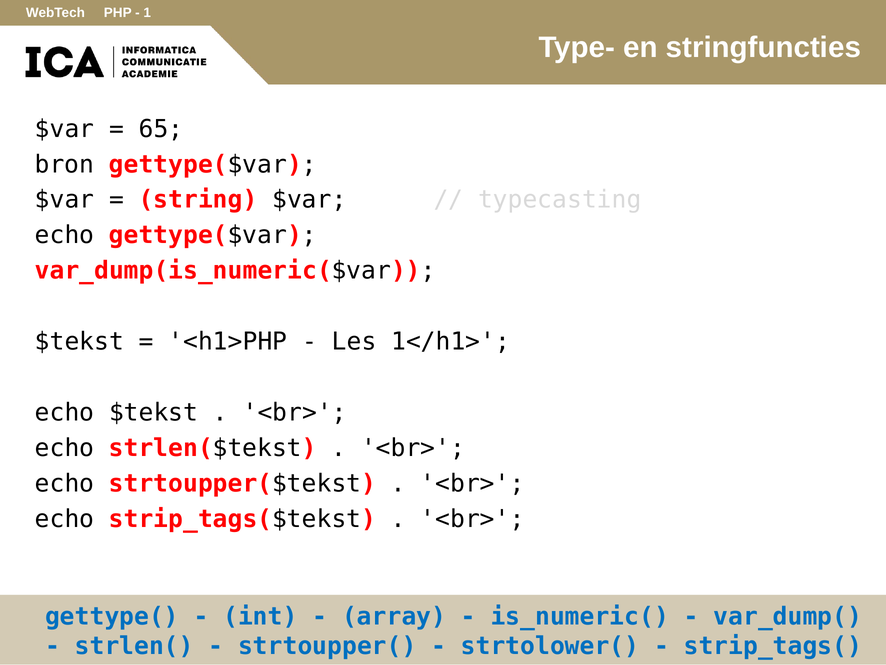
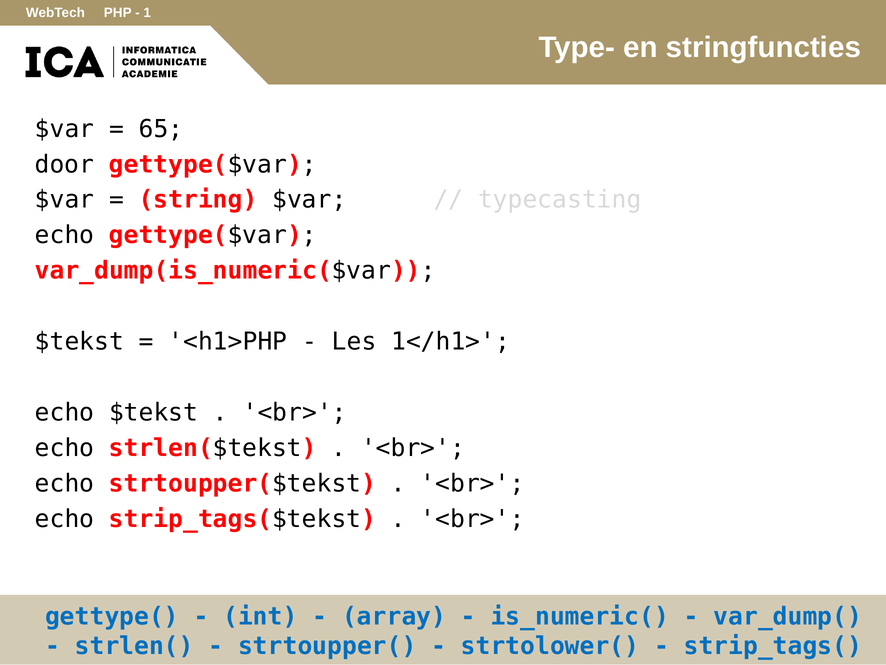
bron: bron -> door (64, 164)
